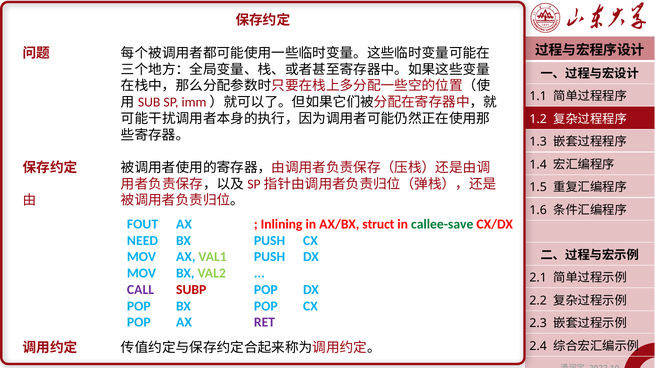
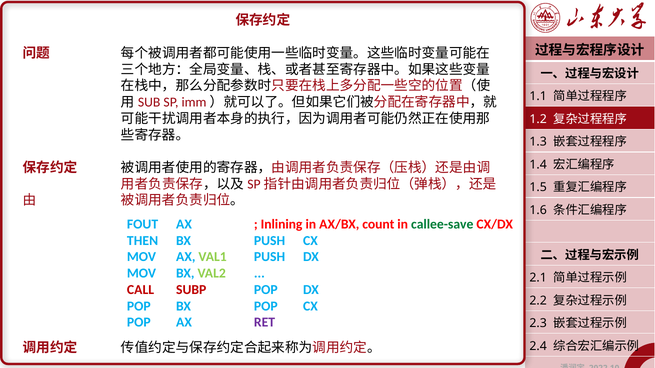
struct: struct -> count (378, 224)
NEED: NEED -> THEN (143, 241)
CALL colour: purple -> red (141, 290)
